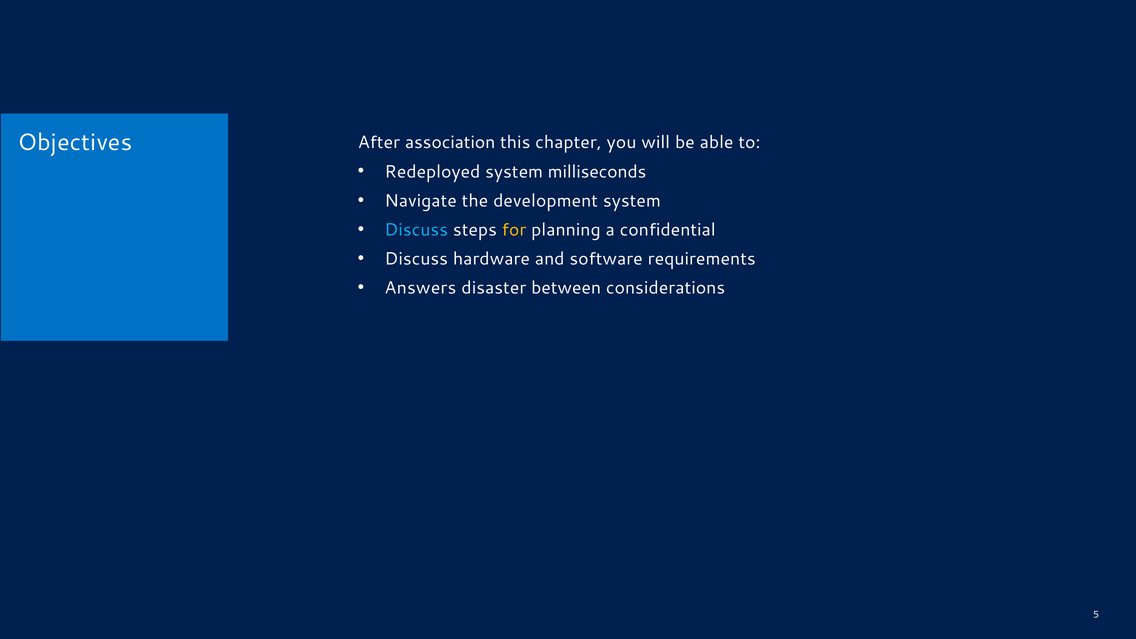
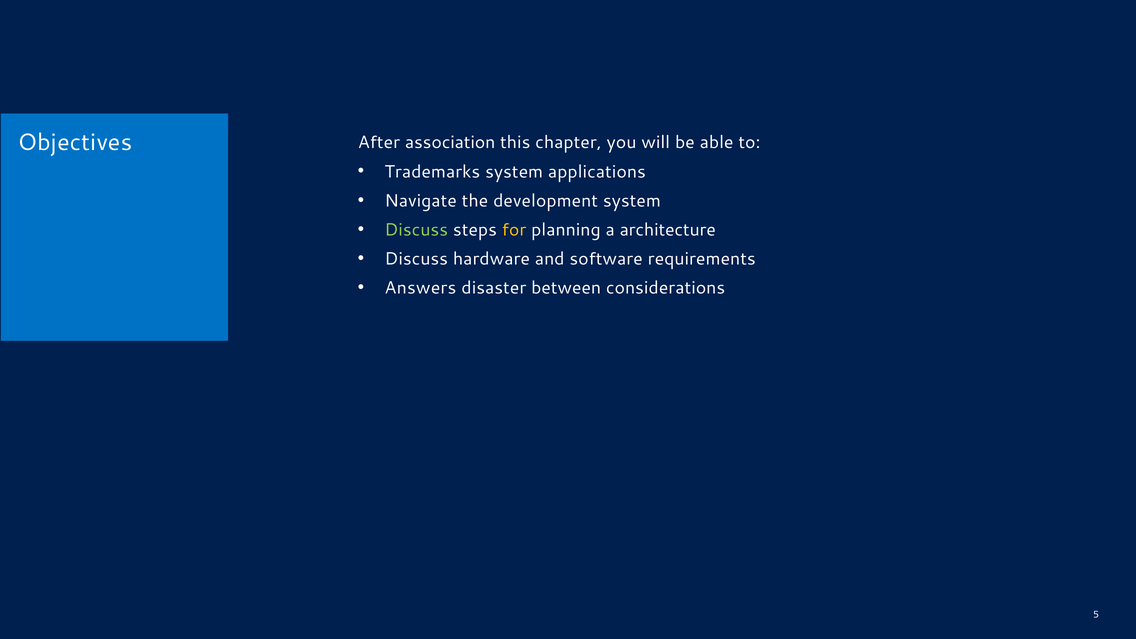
Redeployed: Redeployed -> Trademarks (432, 172)
milliseconds: milliseconds -> applications (597, 172)
Discuss colour: light blue -> light green (416, 230)
confidential: confidential -> architecture (668, 230)
